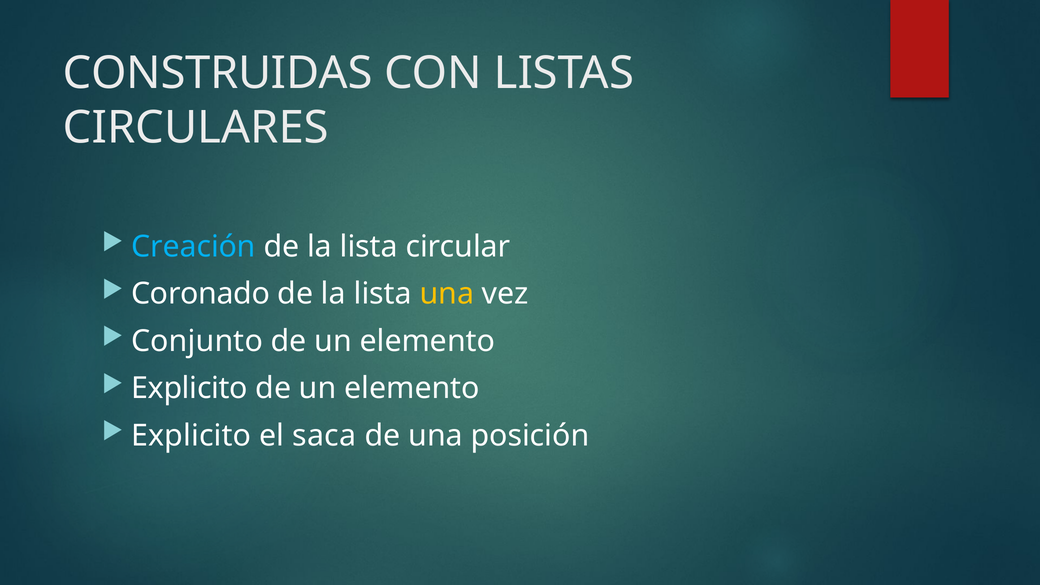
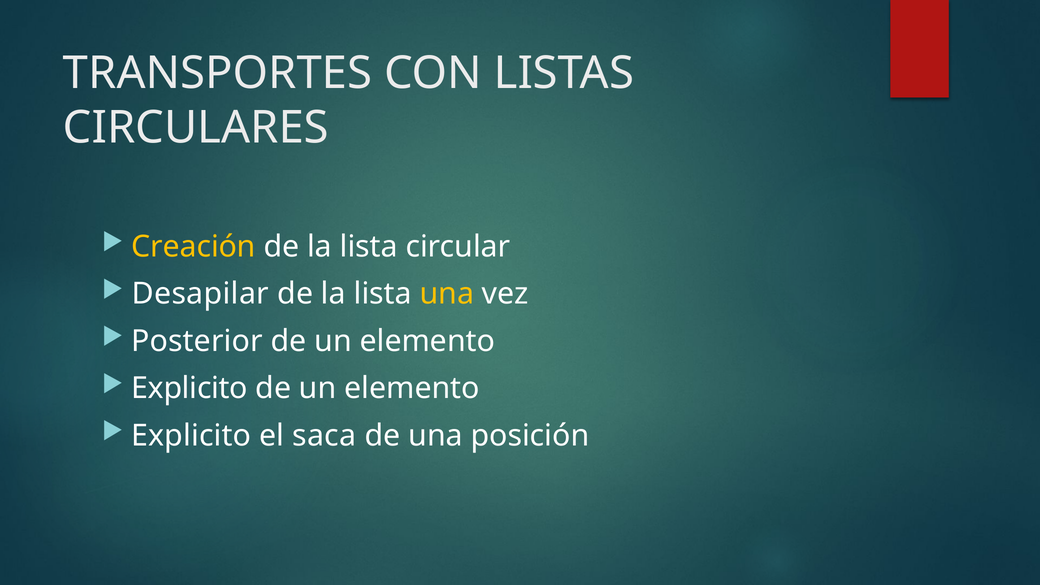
CONSTRUIDAS: CONSTRUIDAS -> TRANSPORTES (218, 73)
Creación colour: light blue -> yellow (193, 247)
Coronado: Coronado -> Desapilar (200, 294)
Conjunto: Conjunto -> Posterior (197, 341)
